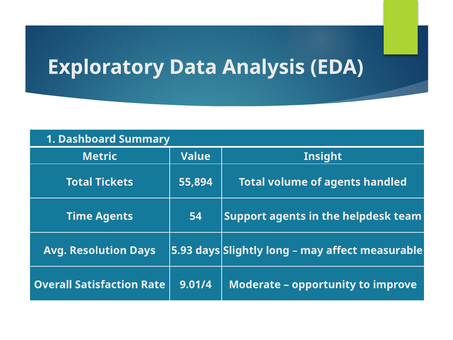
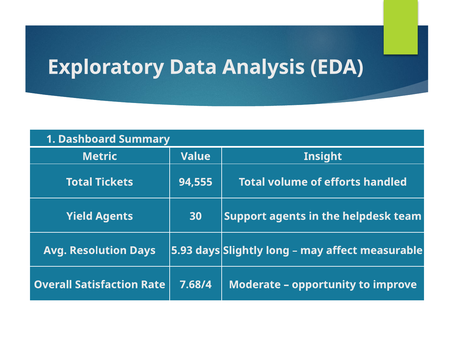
55,894: 55,894 -> 94,555 (196, 182)
of agents: agents -> efforts (342, 182)
Time: Time -> Yield (79, 216)
54: 54 -> 30 (196, 216)
9.01/4: 9.01/4 -> 7.68/4 (196, 284)
